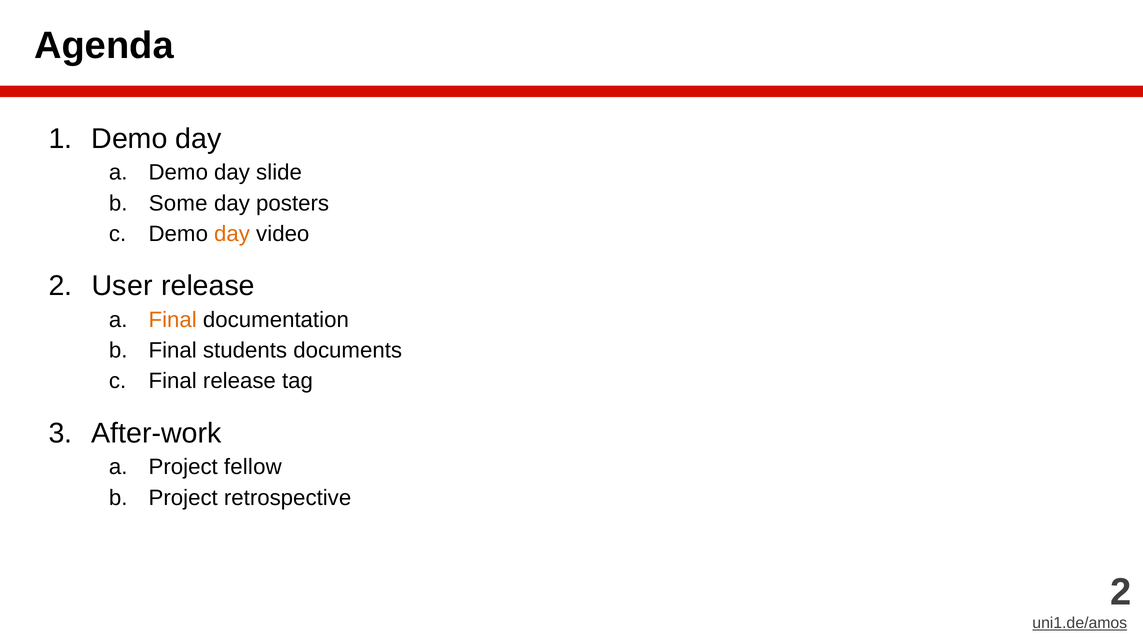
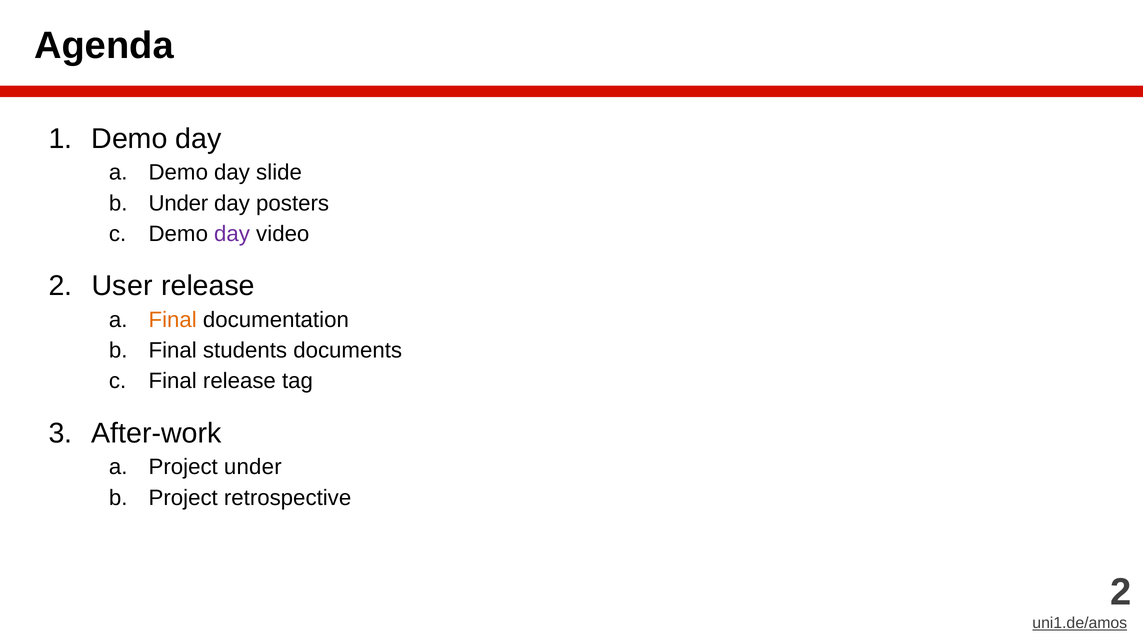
Some: Some -> Under (178, 203)
day colour: orange -> purple (232, 234)
Project fellow: fellow -> under (253, 467)
